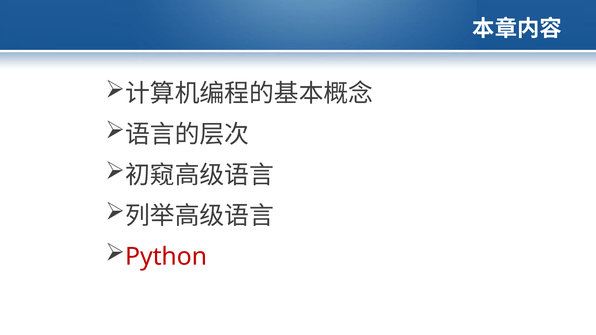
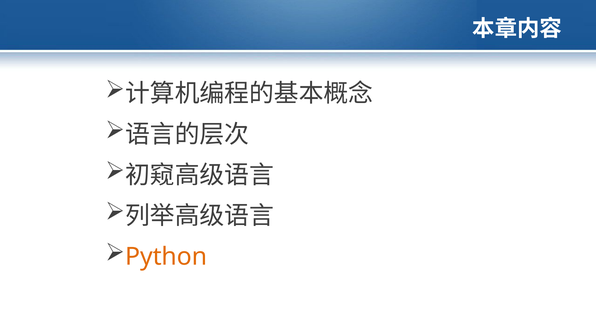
Python colour: red -> orange (166, 257)
